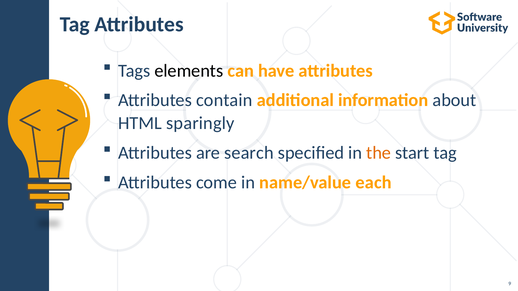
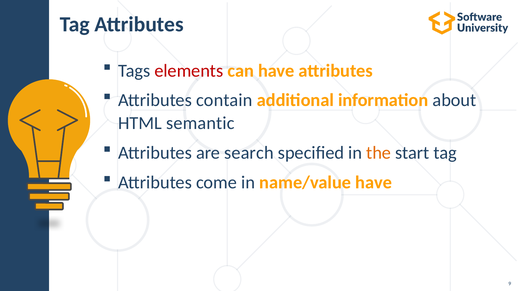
elements colour: black -> red (189, 71)
sparingly: sparingly -> semantic (200, 123)
name/value each: each -> have (374, 183)
